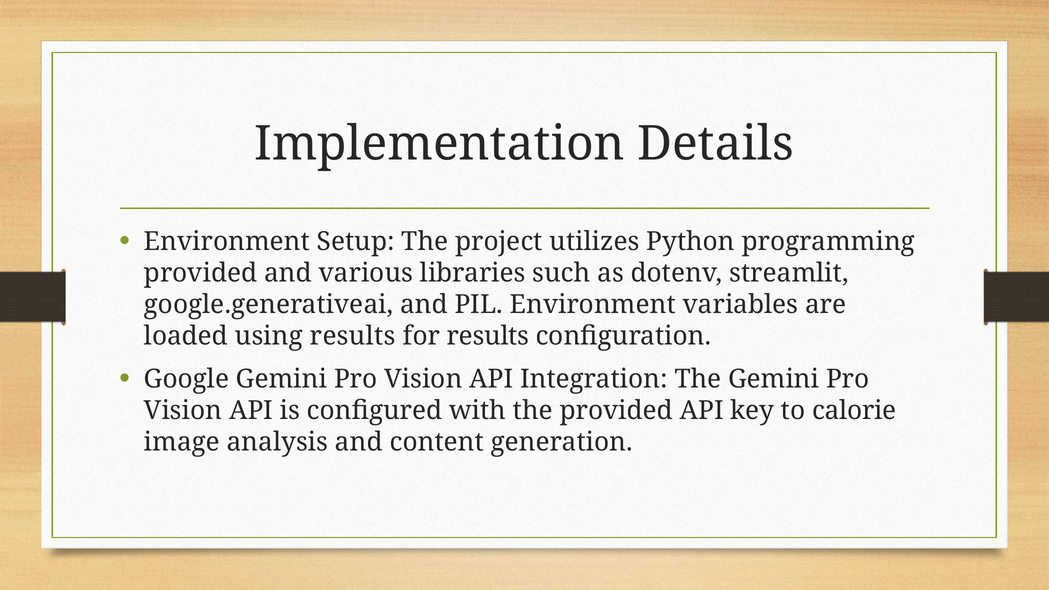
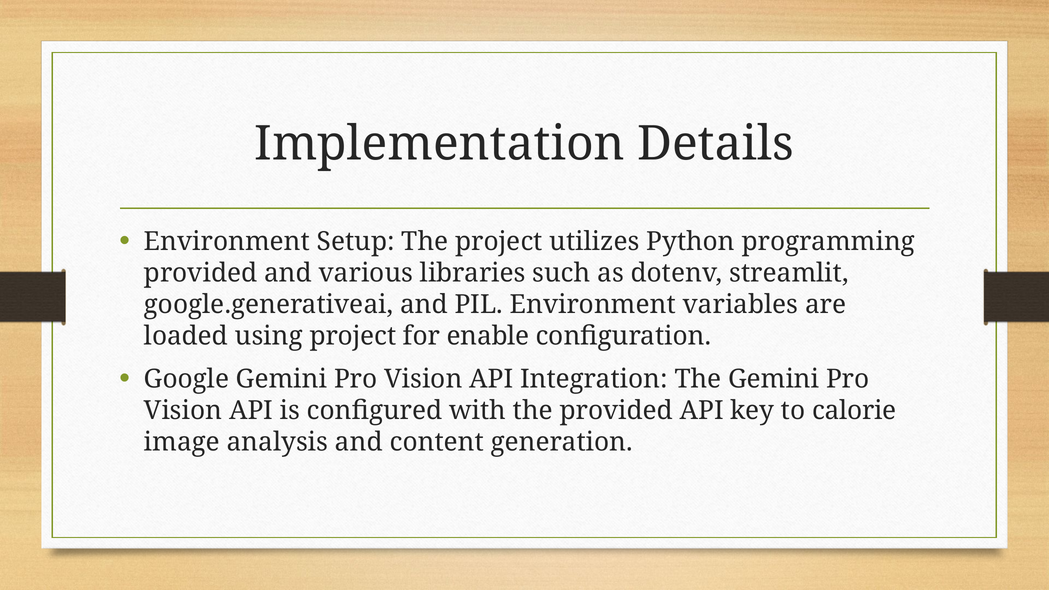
using results: results -> project (353, 336)
for results: results -> enable (488, 336)
